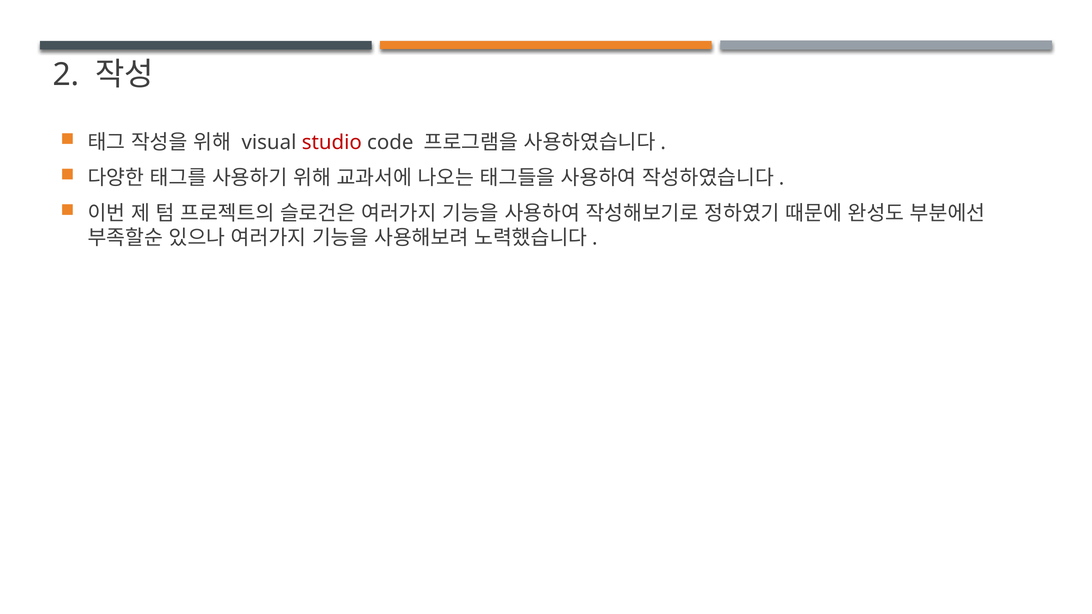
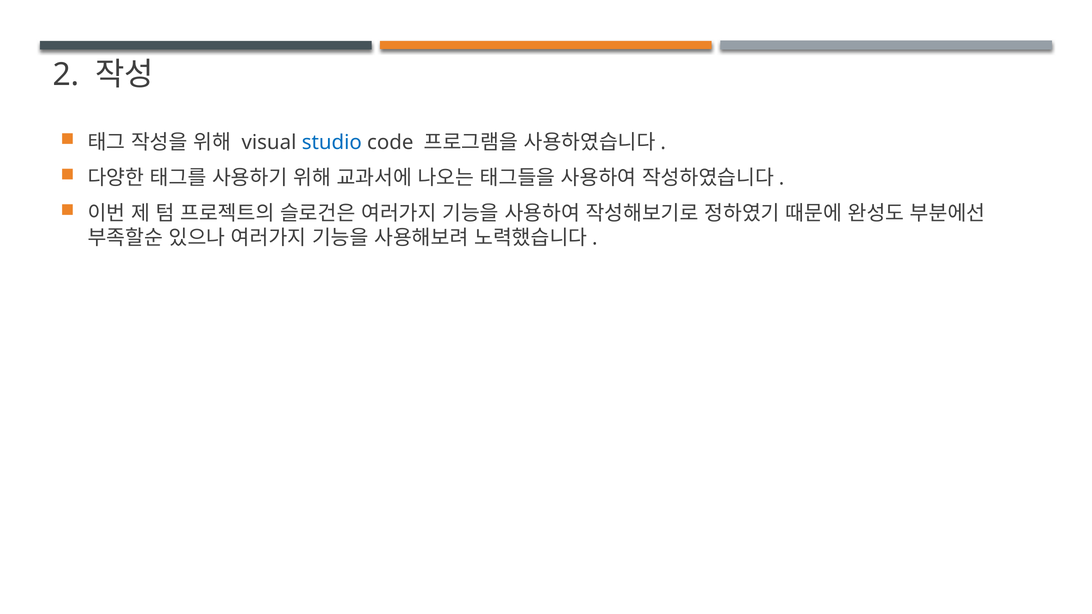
studio colour: red -> blue (332, 143)
